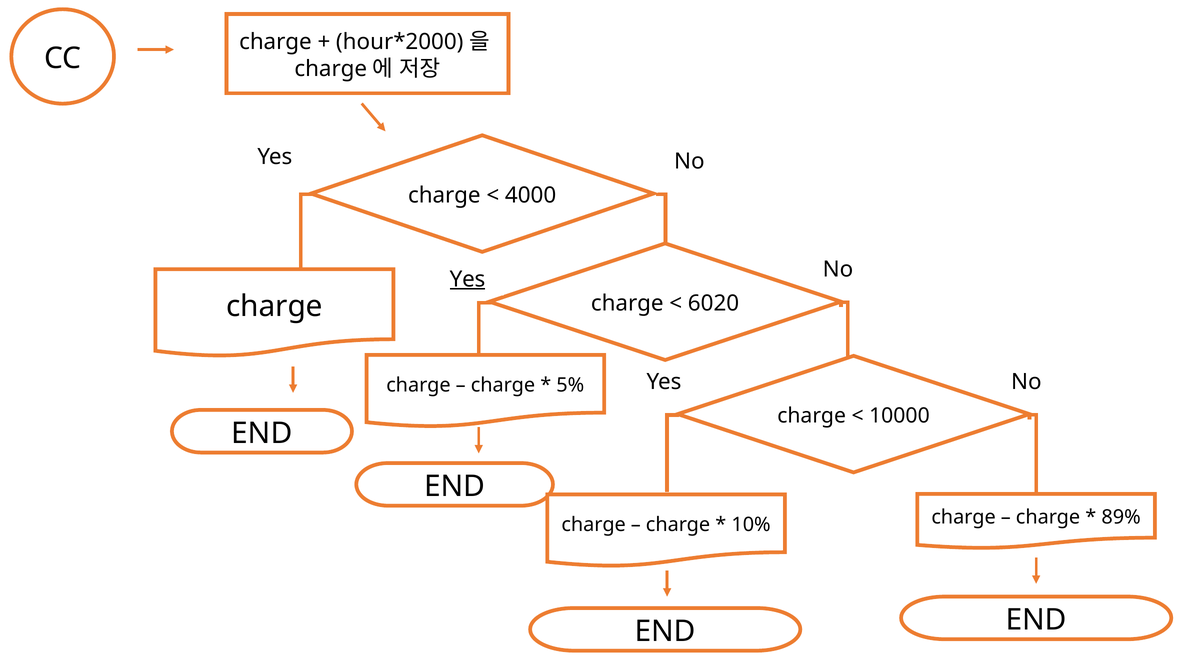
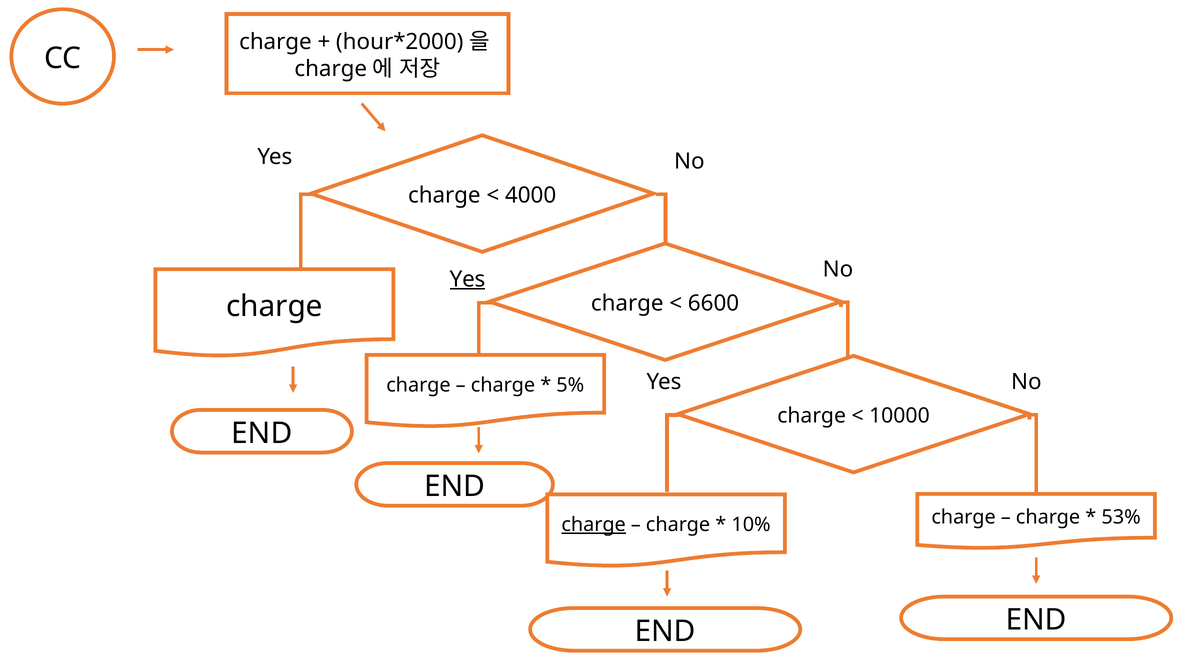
6020: 6020 -> 6600 (714, 303)
charge underline: none -> present (594, 525)
89%: 89% -> 53% (1121, 517)
